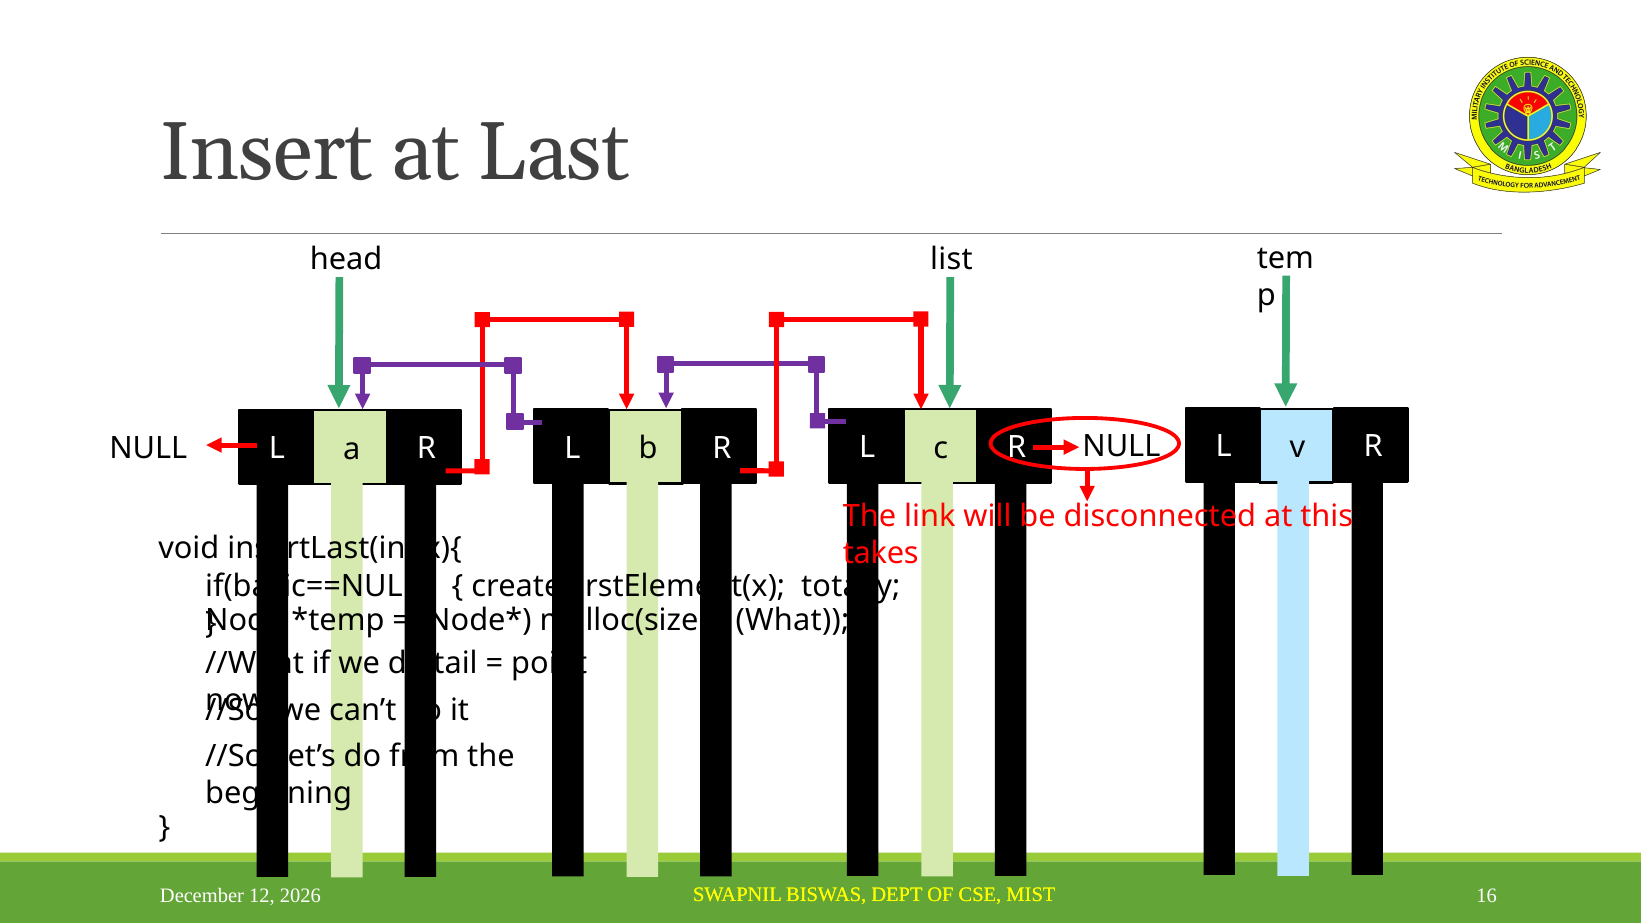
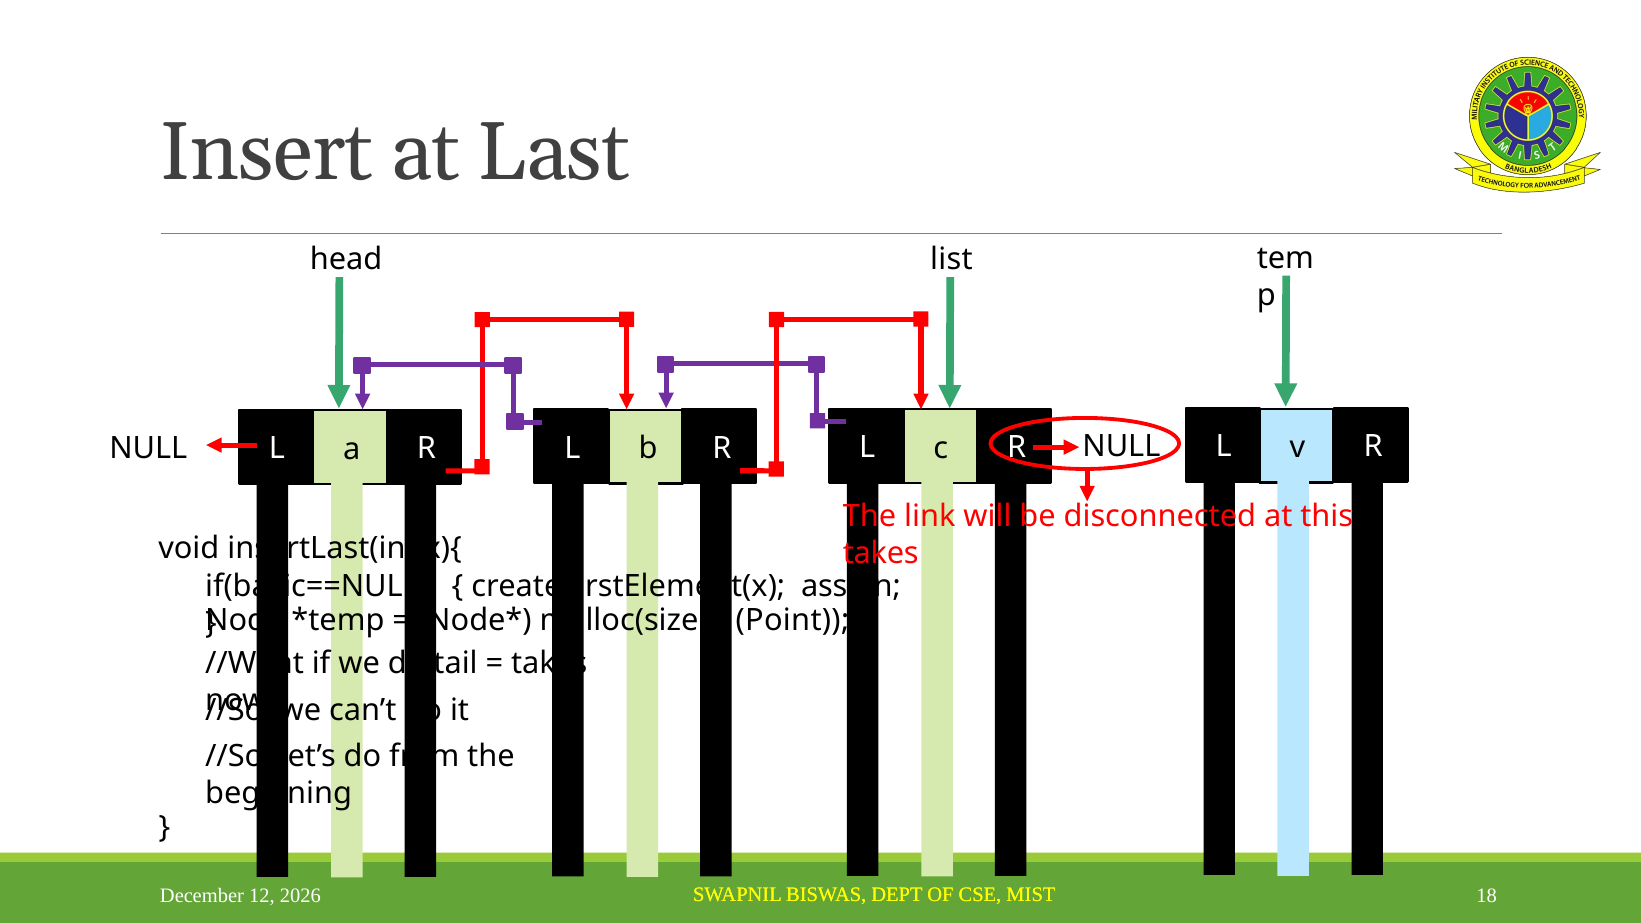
totally: totally -> assign (851, 587)
What: What -> Point (792, 621)
point: point -> takes (549, 664)
16: 16 -> 18 (1487, 895)
